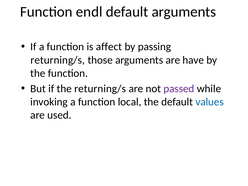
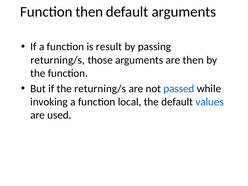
Function endl: endl -> then (89, 12)
affect: affect -> result (109, 47)
are have: have -> then (193, 60)
passed colour: purple -> blue (179, 89)
